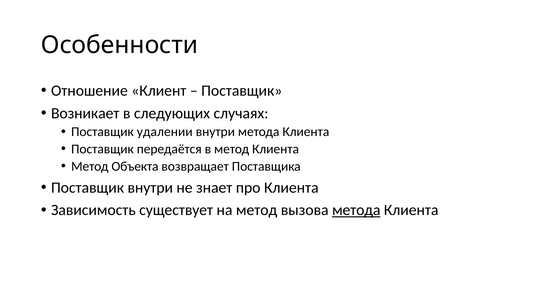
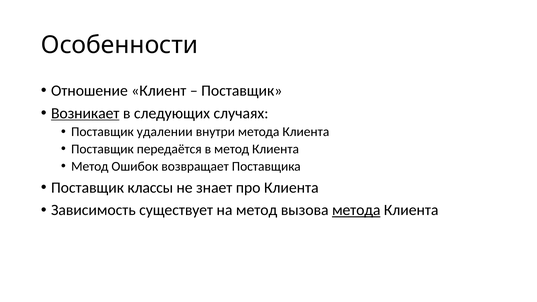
Возникает underline: none -> present (85, 113)
Объекта: Объекта -> Ошибок (135, 166)
Поставщик внутри: внутри -> классы (150, 188)
